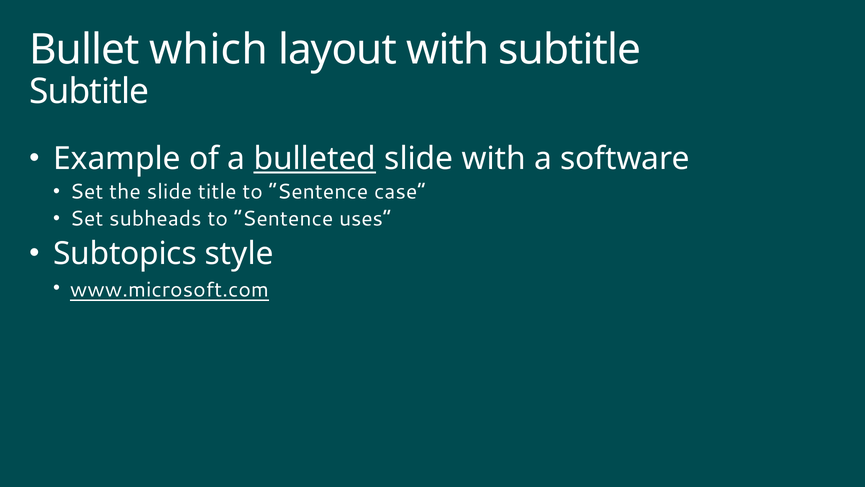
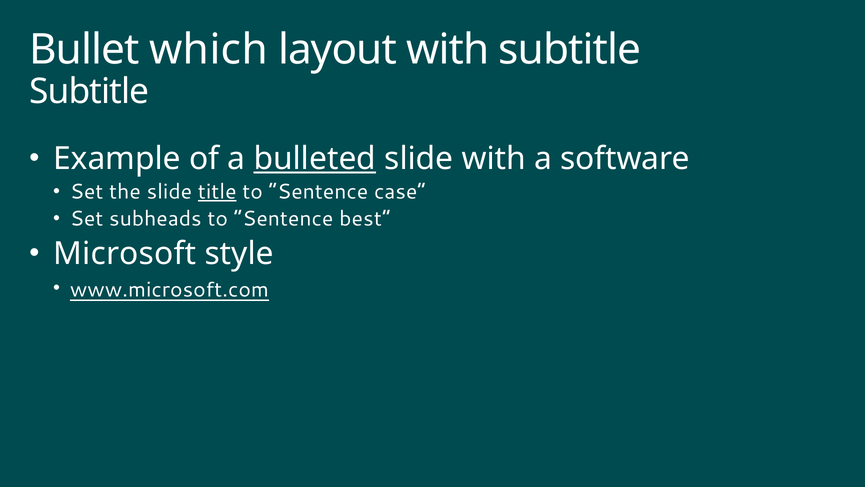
title underline: none -> present (217, 191)
uses: uses -> best (365, 219)
Subtopics: Subtopics -> Microsoft (125, 253)
